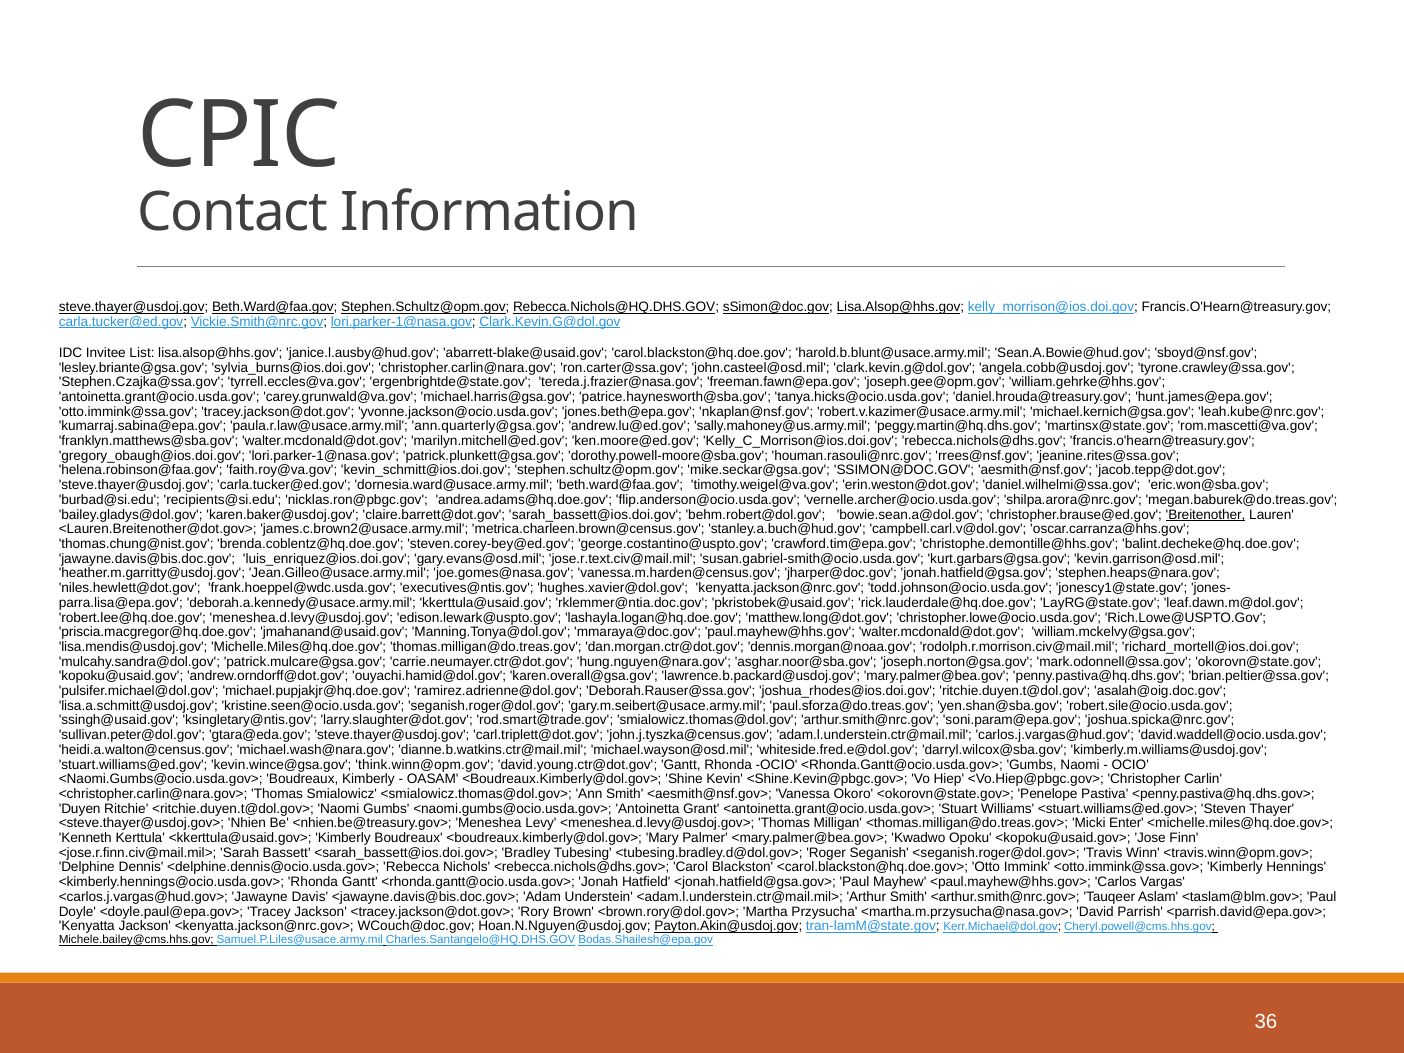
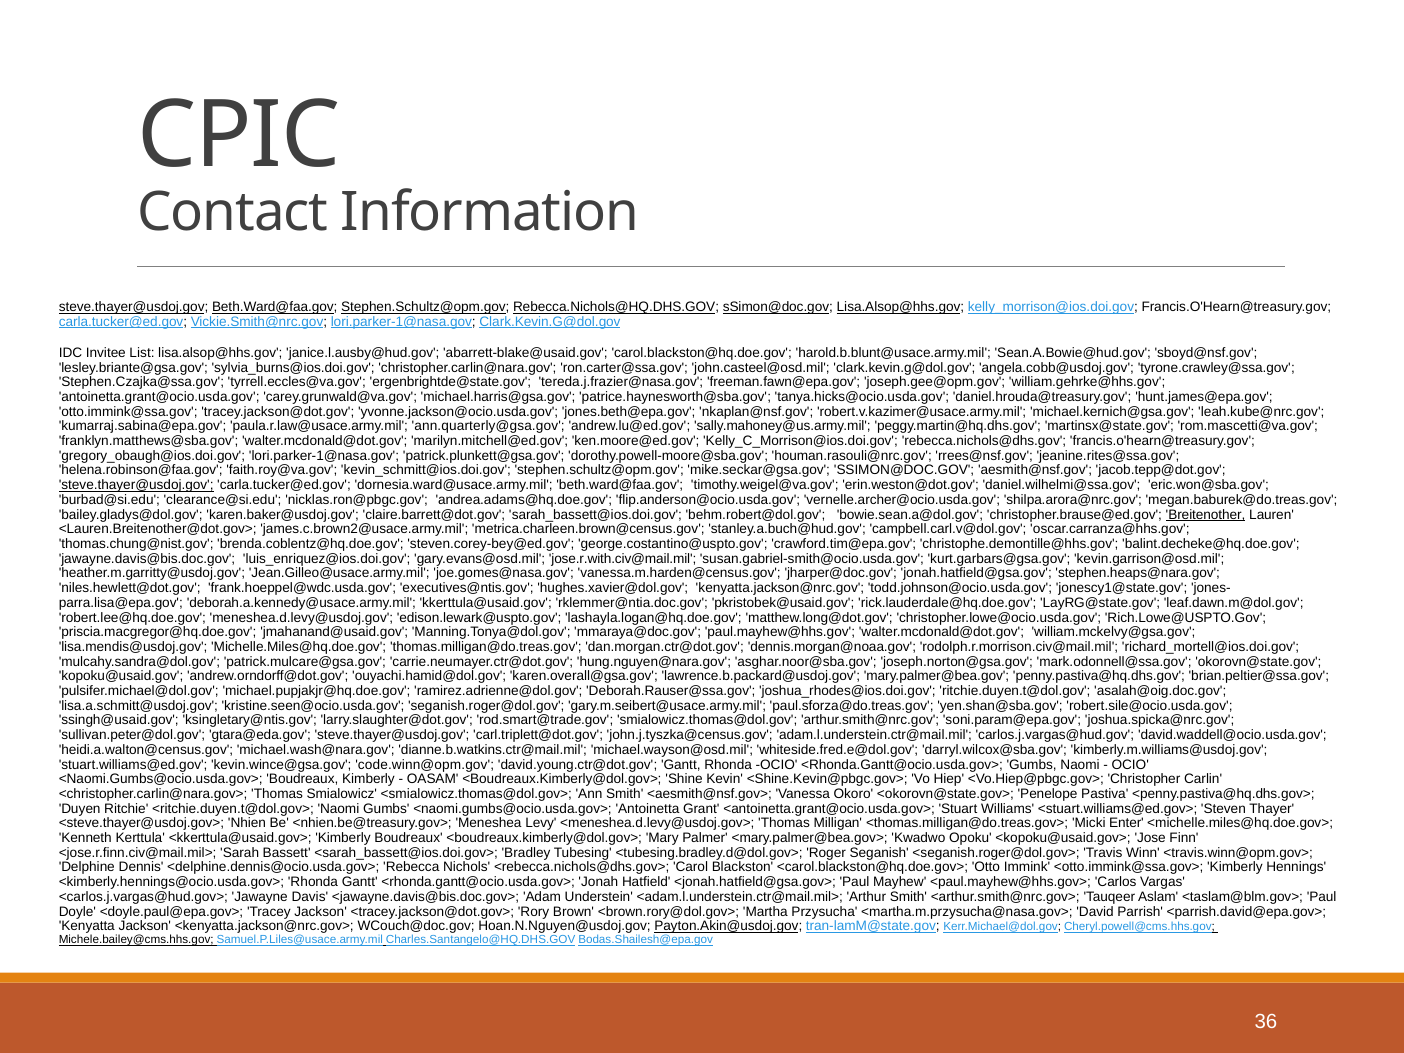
steve.thayer@usdoj.gov underline: none -> present (136, 485)
recipients@si.edu: recipients@si.edu -> clearance@si.edu (223, 500)
jose.r.text.civ@mail.mil: jose.r.text.civ@mail.mil -> jose.r.with.civ@mail.mil (623, 559)
think.winn@opm.gov: think.winn@opm.gov -> code.winn@opm.gov (425, 765)
